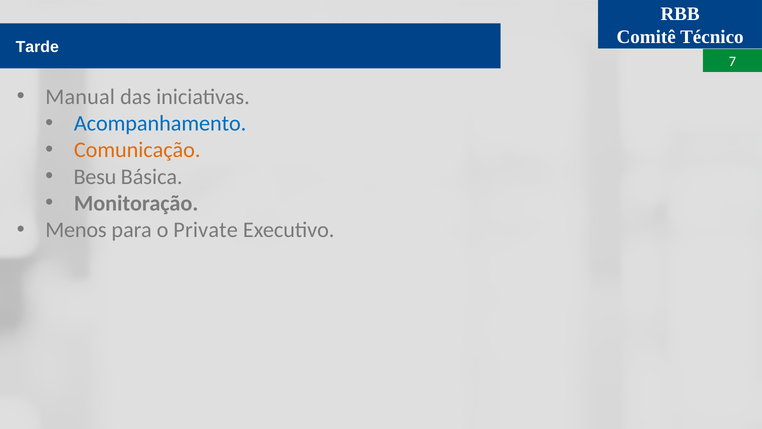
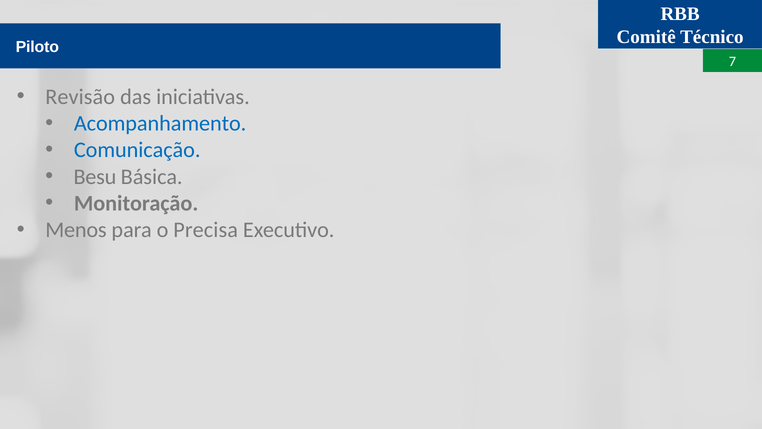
Tarde: Tarde -> Piloto (37, 47)
Manual: Manual -> Revisão (80, 97)
Comunicação colour: orange -> blue (137, 150)
Private: Private -> Precisa (206, 230)
